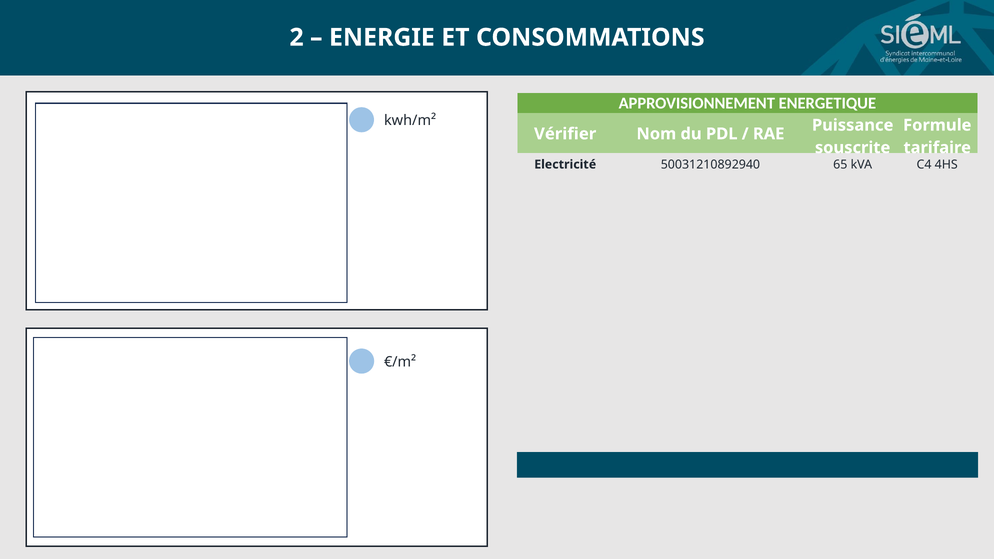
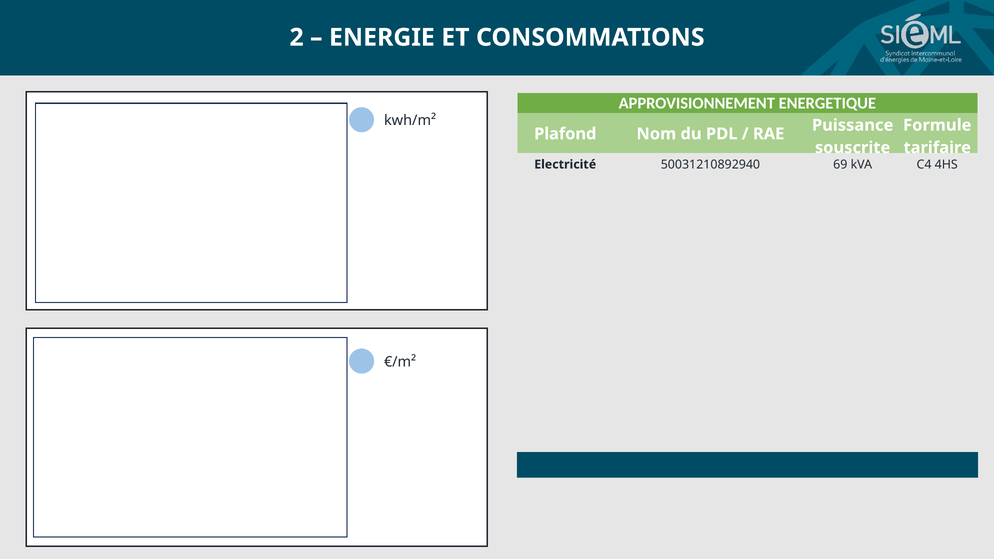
Vérifier: Vérifier -> Plafond (565, 134)
65: 65 -> 69 (840, 164)
